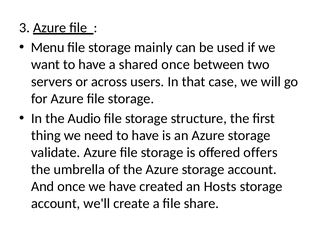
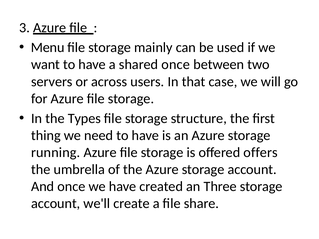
Audio: Audio -> Types (84, 119)
validate: validate -> running (56, 153)
Hosts: Hosts -> Three (220, 187)
